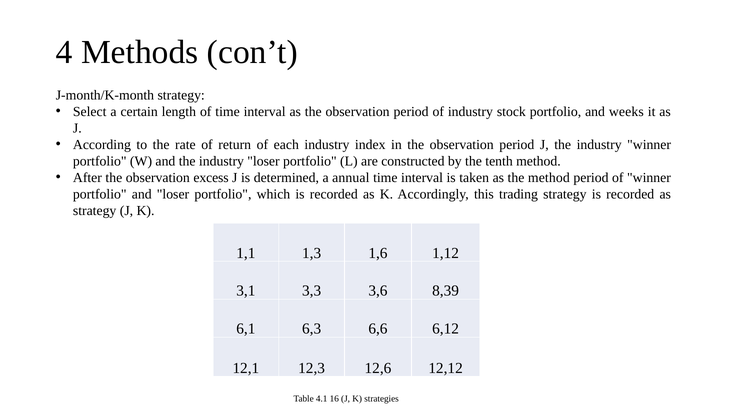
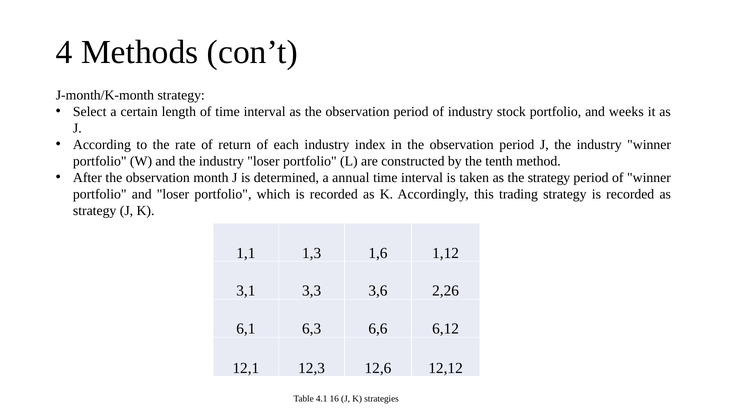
excess: excess -> month (211, 178)
the method: method -> strategy (549, 178)
8,39: 8,39 -> 2,26 (446, 291)
